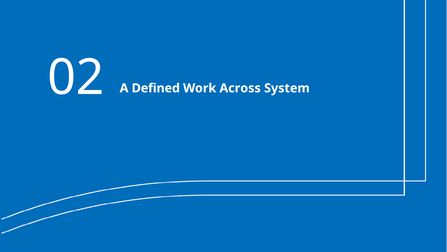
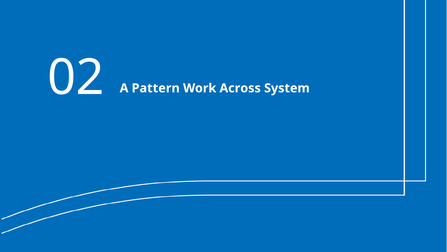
Defined: Defined -> Pattern (156, 88)
